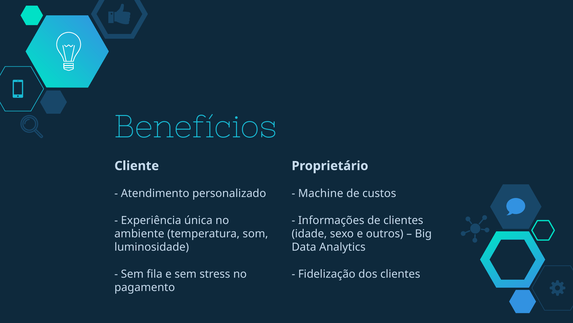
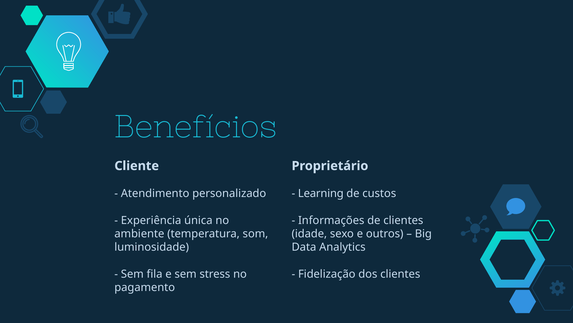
Machine: Machine -> Learning (321, 193)
